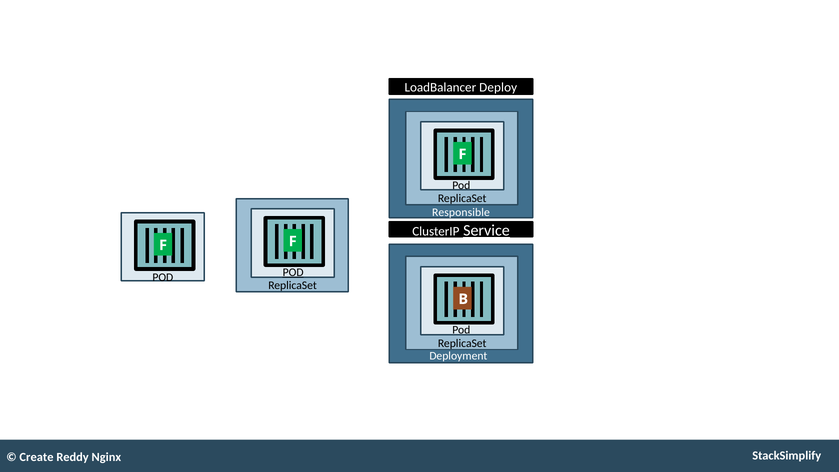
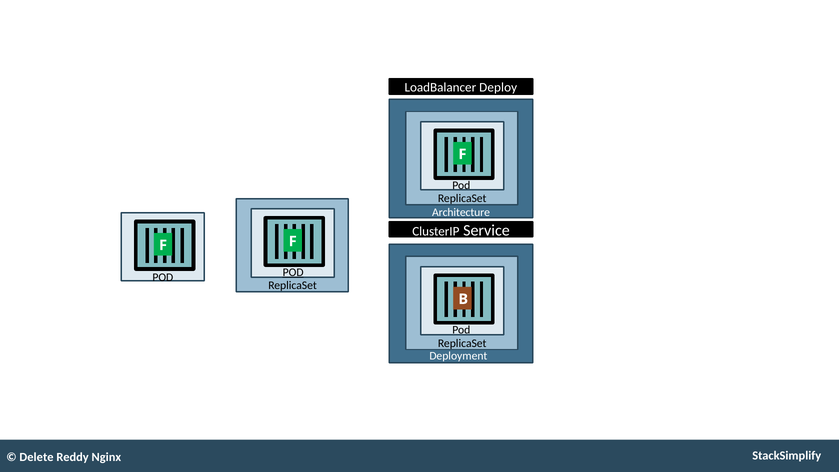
Responsible: Responsible -> Architecture (461, 212)
Service underline: present -> none (486, 230)
Create: Create -> Delete (37, 457)
